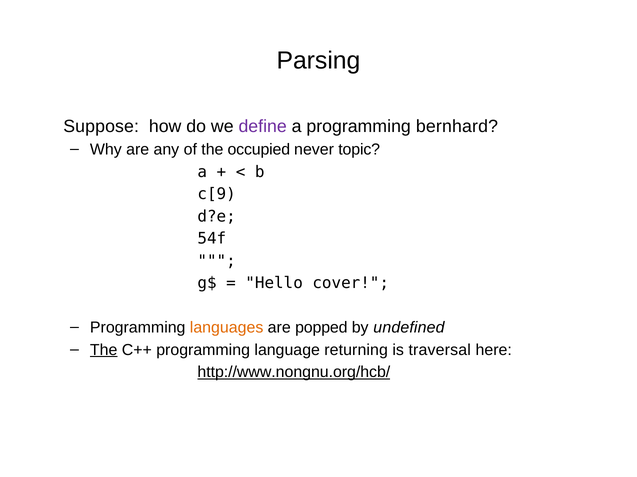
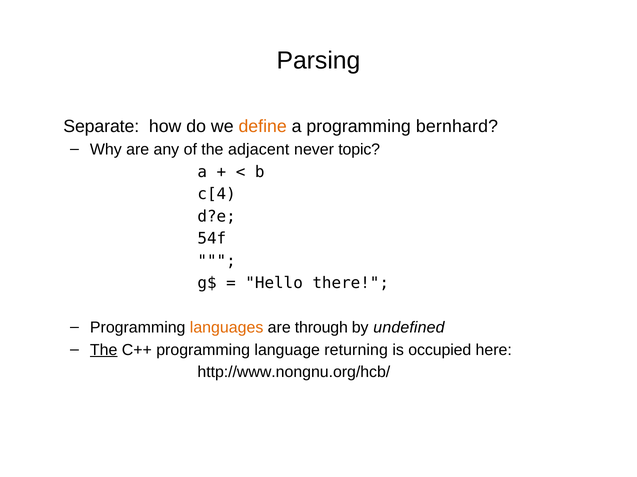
Suppose: Suppose -> Separate (101, 127)
define colour: purple -> orange (263, 127)
occupied: occupied -> adjacent (259, 150)
c[9: c[9 -> c[4 (217, 194)
cover: cover -> there (351, 284)
popped: popped -> through (321, 328)
traversal: traversal -> occupied (440, 350)
http://www.nongnu.org/hcb/ underline: present -> none (294, 373)
